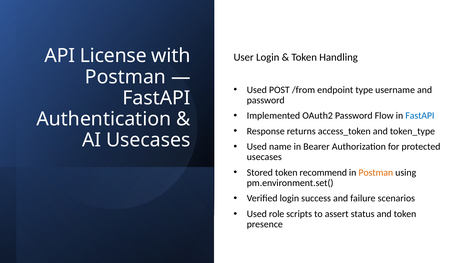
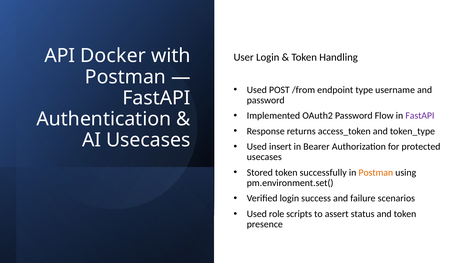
License: License -> Docker (113, 56)
FastAPI colour: blue -> purple (420, 116)
name: name -> insert (280, 147)
recommend: recommend -> successfully (323, 173)
